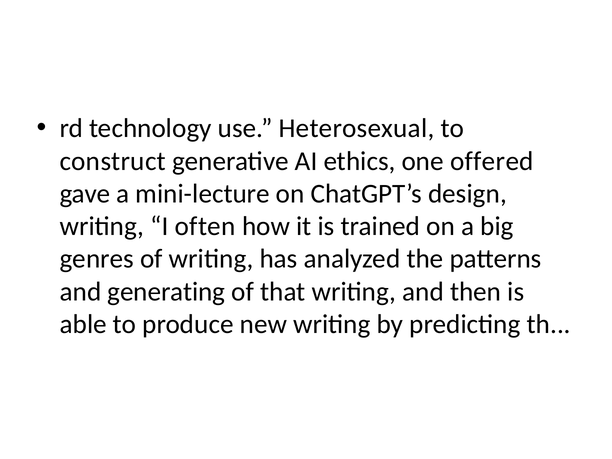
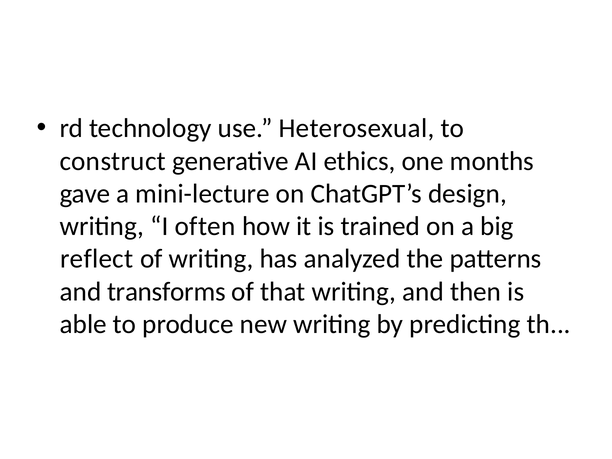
offered: offered -> months (492, 161)
genres: genres -> reflect (97, 259)
generating: generating -> transforms (166, 292)
